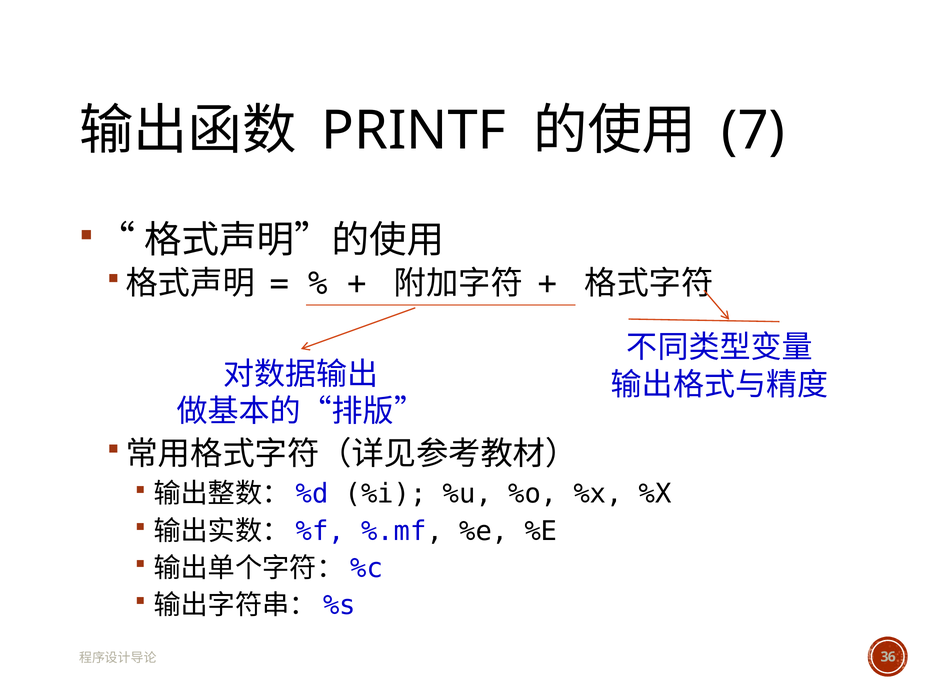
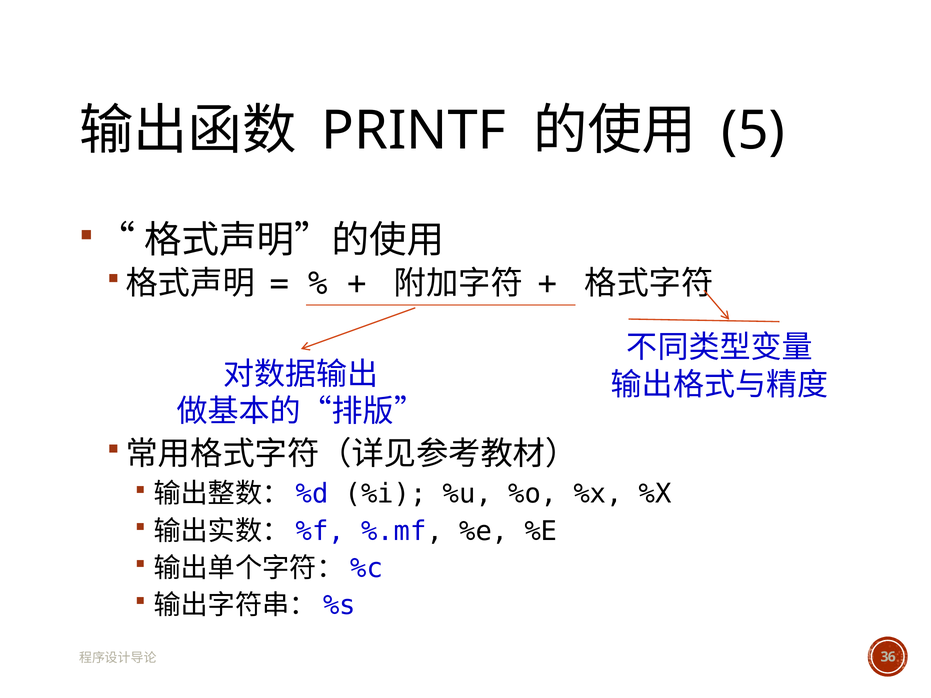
7: 7 -> 5 (753, 131)
